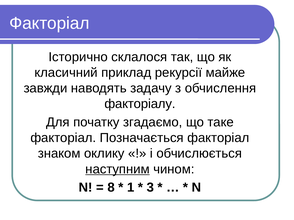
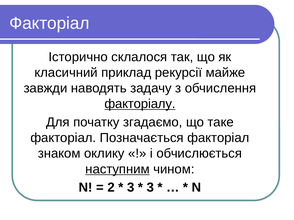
факторіалу underline: none -> present (140, 104)
8: 8 -> 2 (111, 188)
1: 1 -> 3 (131, 188)
